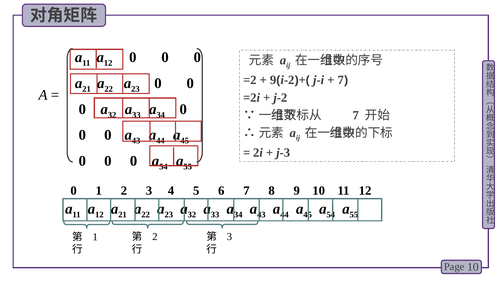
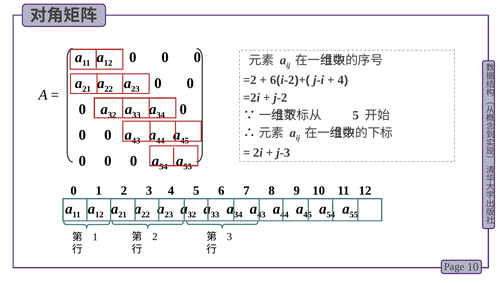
9: 9 -> 6 (273, 80)
7: 7 -> 4 (341, 80)
7: 7 -> 5 (356, 115)
